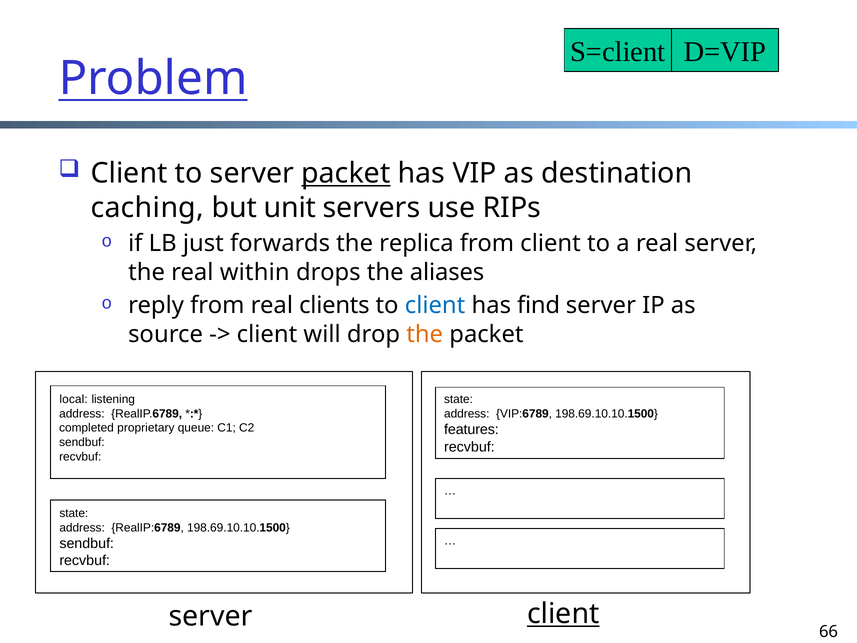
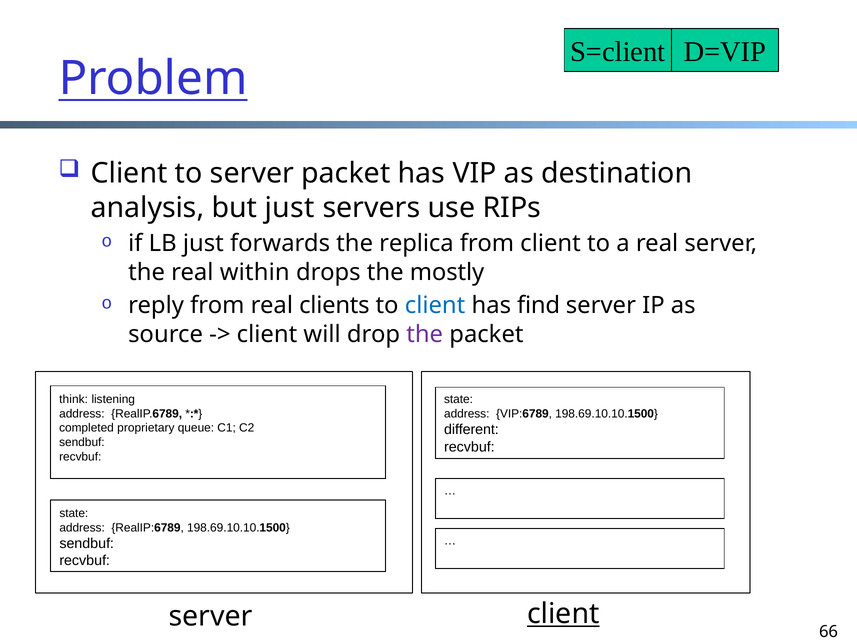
packet underline: present -> none (346, 173)
caching: caching -> analysis (148, 208)
but unit: unit -> just (290, 208)
aliases: aliases -> mostly (447, 272)
the colour: orange -> purple (425, 334)
local: local -> think (74, 399)
features: features -> different (471, 429)
